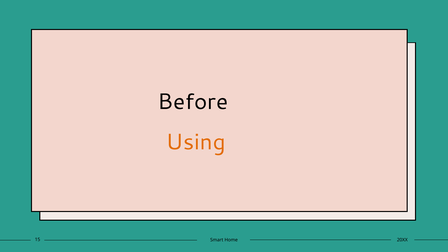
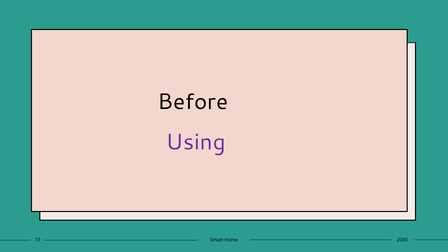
Using colour: orange -> purple (196, 142)
